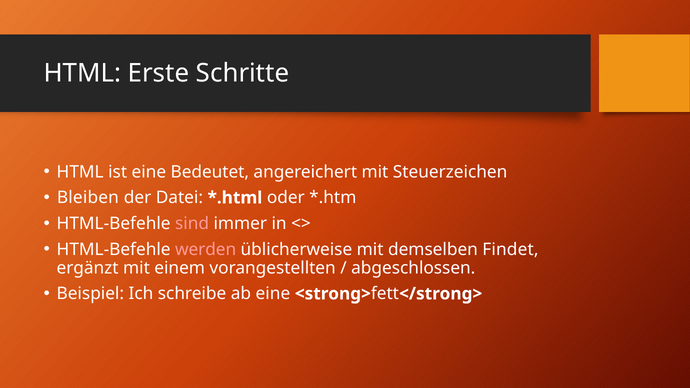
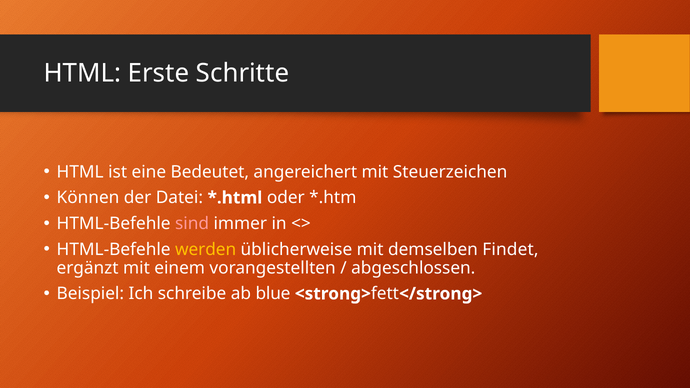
Bleiben: Bleiben -> Können (88, 198)
werden colour: pink -> yellow (206, 249)
ab eine: eine -> blue (273, 294)
